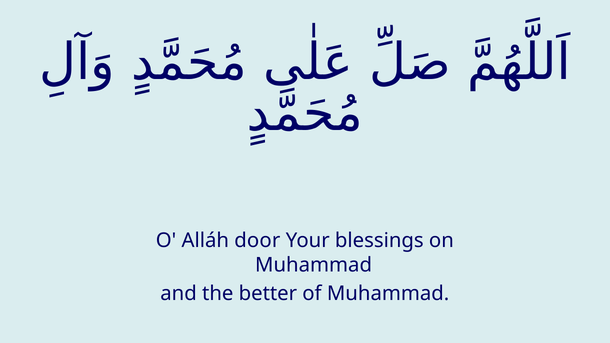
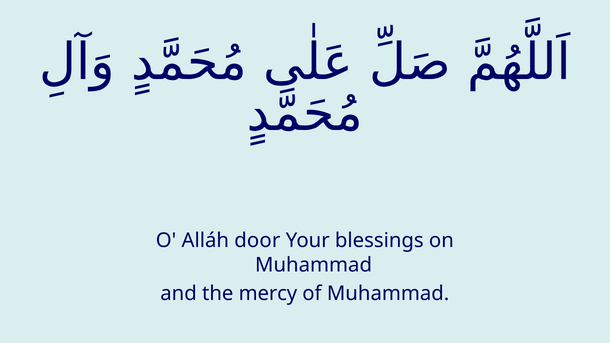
better: better -> mercy (268, 294)
